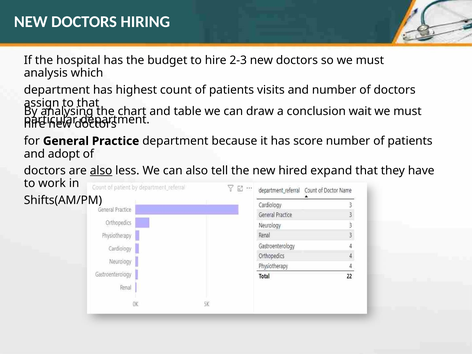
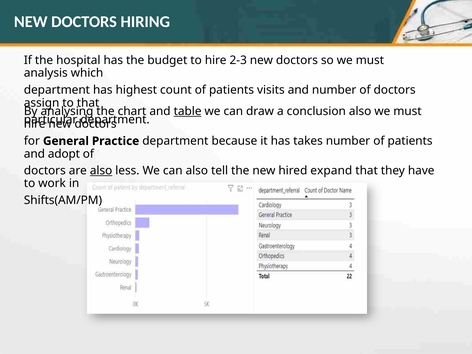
table underline: none -> present (188, 111)
conclusion wait: wait -> also (360, 111)
score: score -> takes (308, 141)
